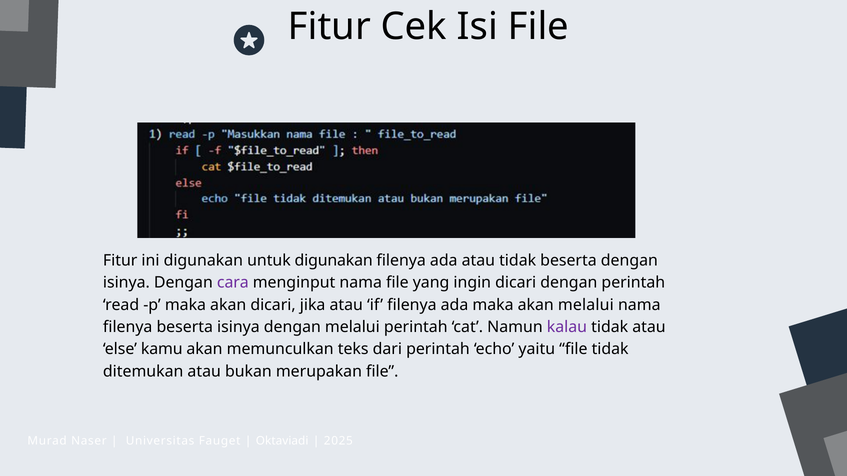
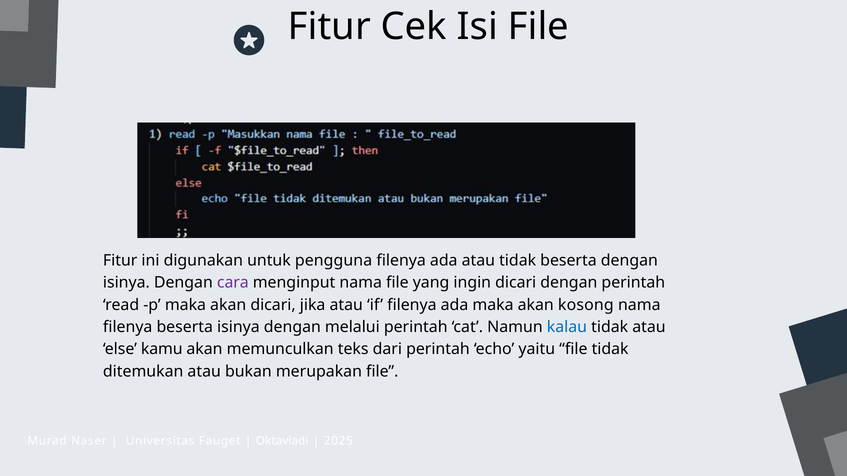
untuk digunakan: digunakan -> pengguna (334, 261)
akan melalui: melalui -> kosong (586, 305)
kalau colour: purple -> blue (567, 327)
